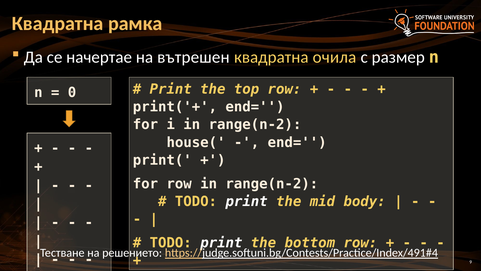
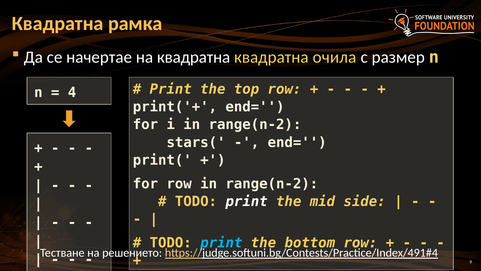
на вътрешен: вътрешен -> квадратна (194, 57)
0: 0 -> 4 (72, 92)
house(: house( -> stars( (196, 142)
body: body -> side (365, 201)
print colour: white -> light blue (221, 243)
